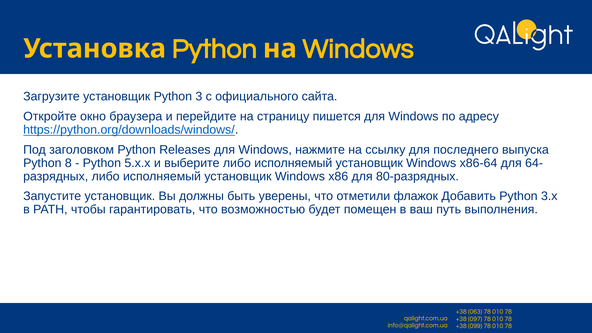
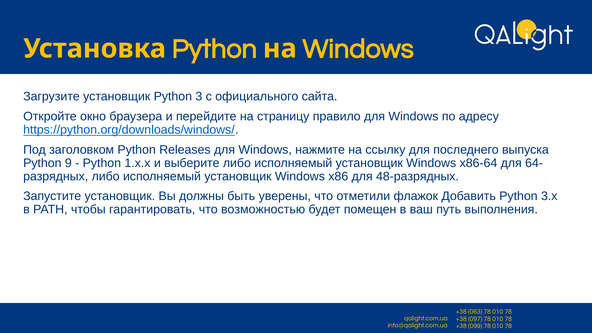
пишется: пишется -> правило (337, 116)
8: 8 -> 9 (68, 163)
5.x.x: 5.x.x -> 1.x.x (137, 163)
80-разрядных: 80-разрядных -> 48-разрядных (417, 176)
